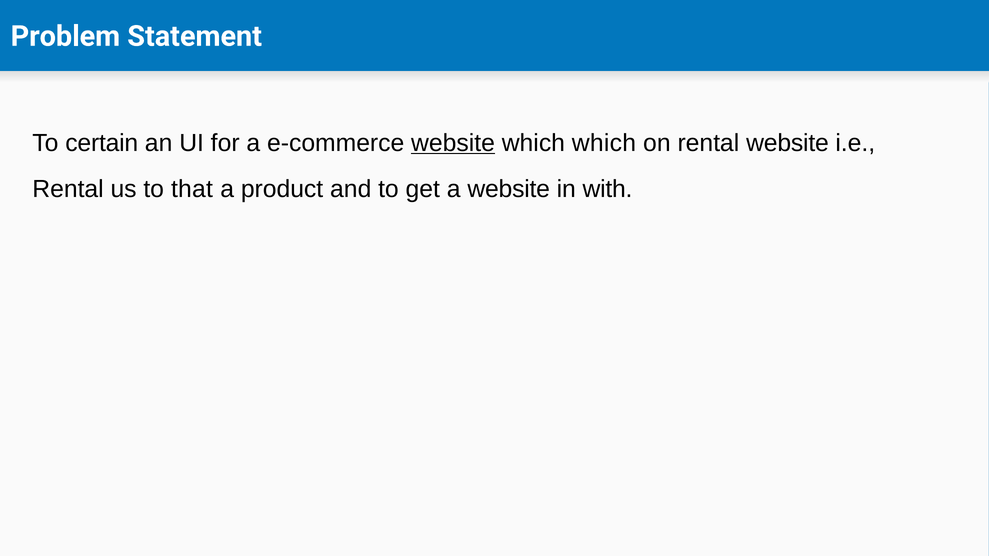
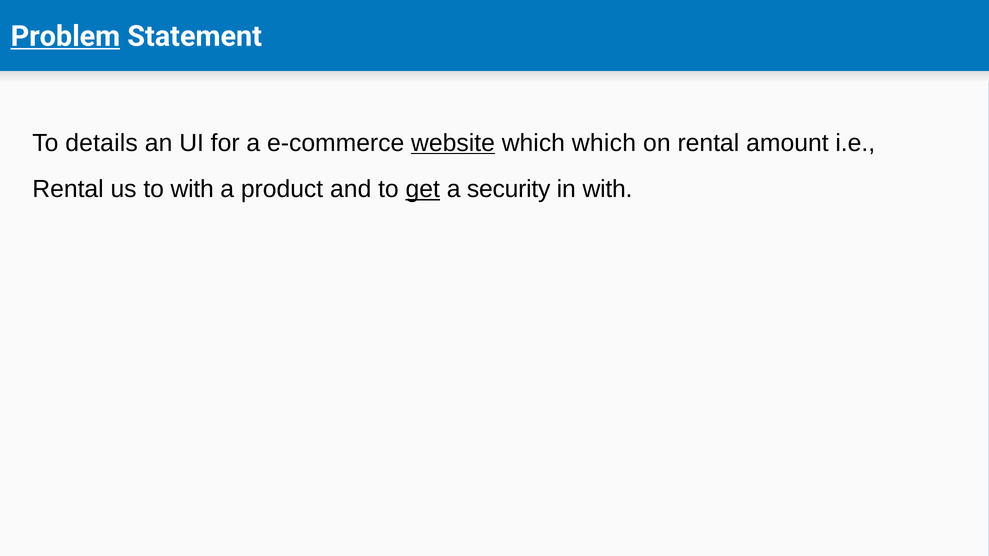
Problem underline: none -> present (65, 36)
certain: certain -> details (102, 143)
rental website: website -> amount (787, 143)
to that: that -> with (192, 189)
get underline: none -> present (423, 189)
a website: website -> security (509, 189)
